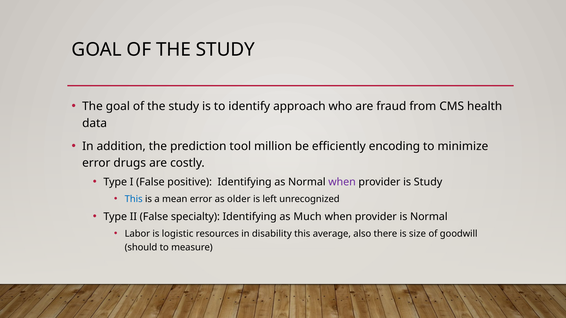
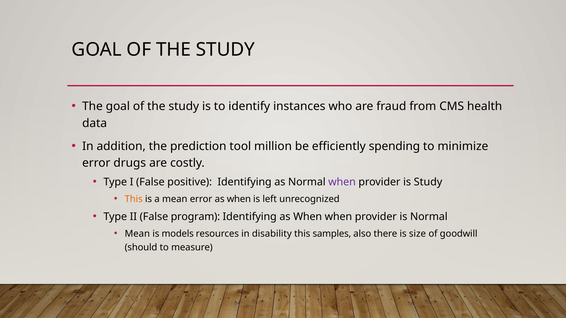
approach: approach -> instances (299, 106)
encoding: encoding -> spending (394, 146)
This colour: blue -> orange (134, 199)
error as older: older -> when (239, 199)
specialty: specialty -> program (195, 217)
Identifying as Much: Much -> When (308, 217)
Labor: Labor -> Mean (137, 234)
logistic: logistic -> models (178, 234)
average: average -> samples (332, 234)
